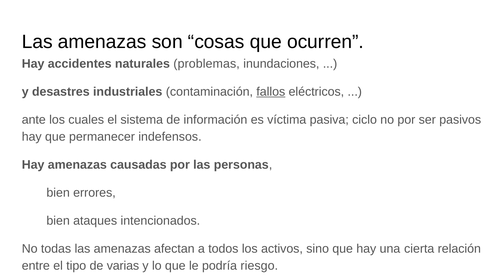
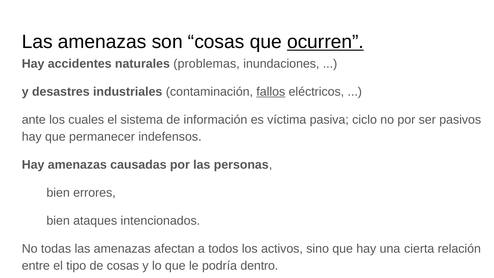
ocurren underline: none -> present (325, 42)
de varias: varias -> cosas (123, 266)
riesgo: riesgo -> dentro (259, 266)
